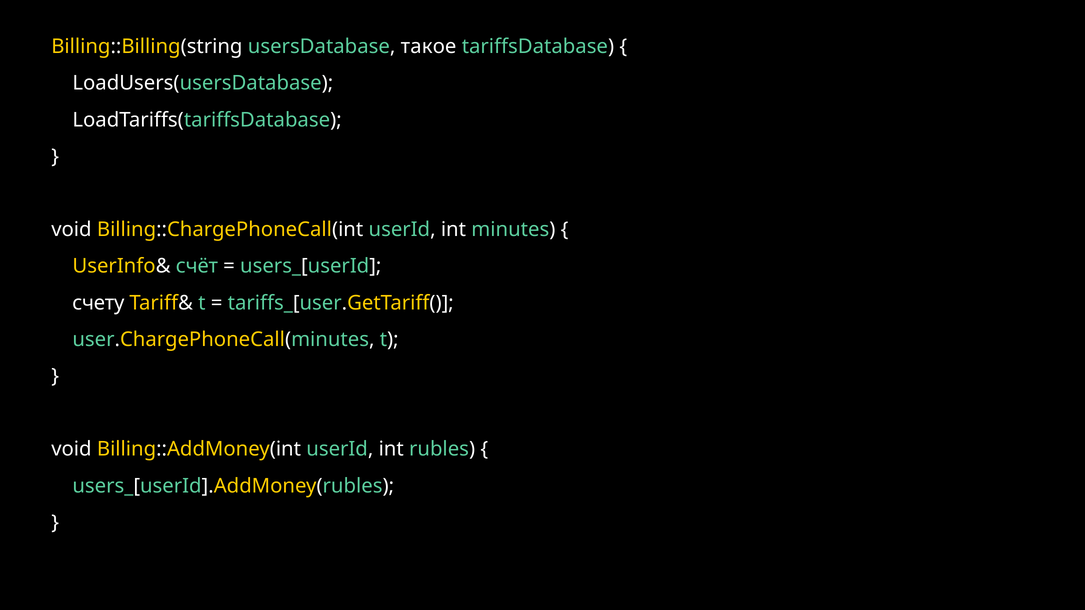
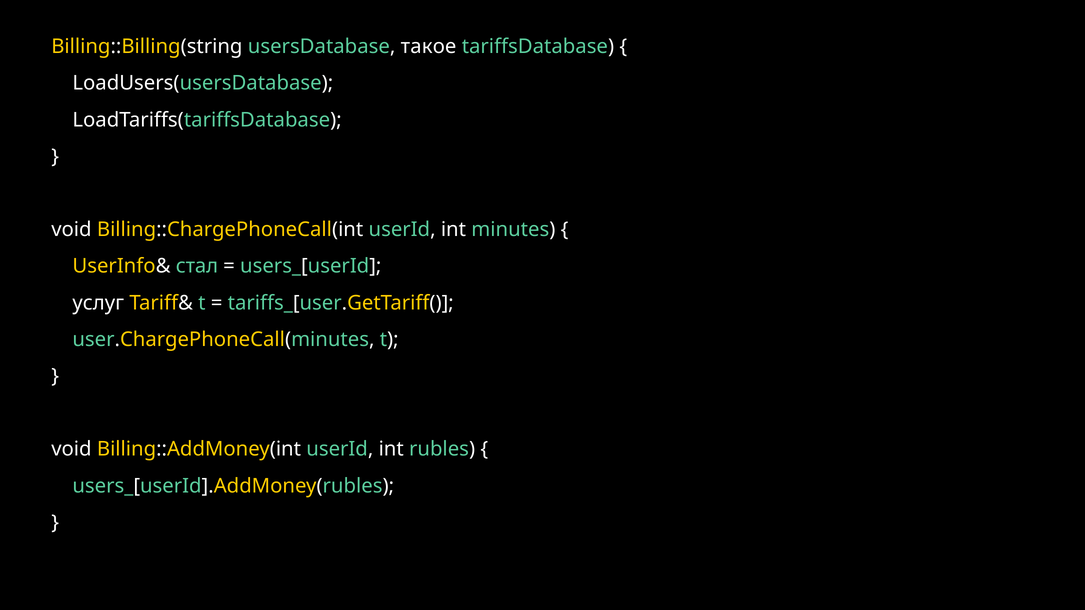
счёт: счёт -> стал (197, 266)
счету: счету -> услуг (98, 303)
